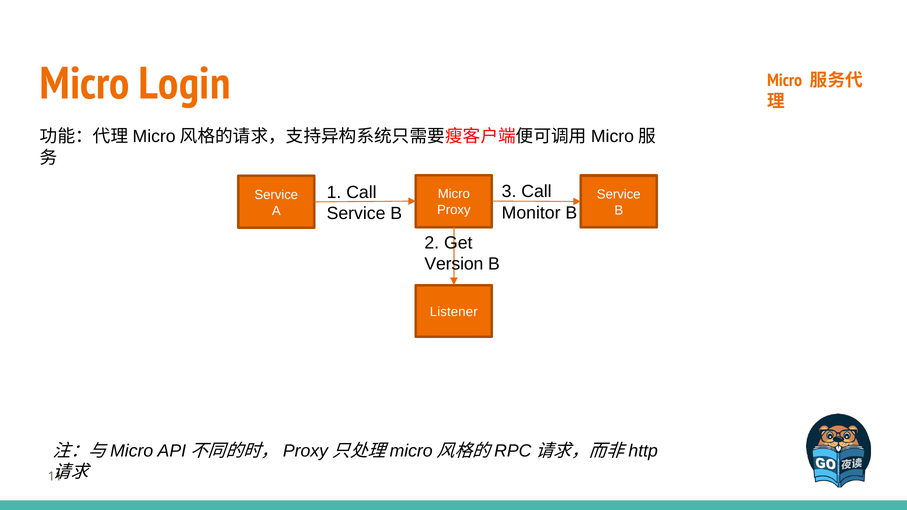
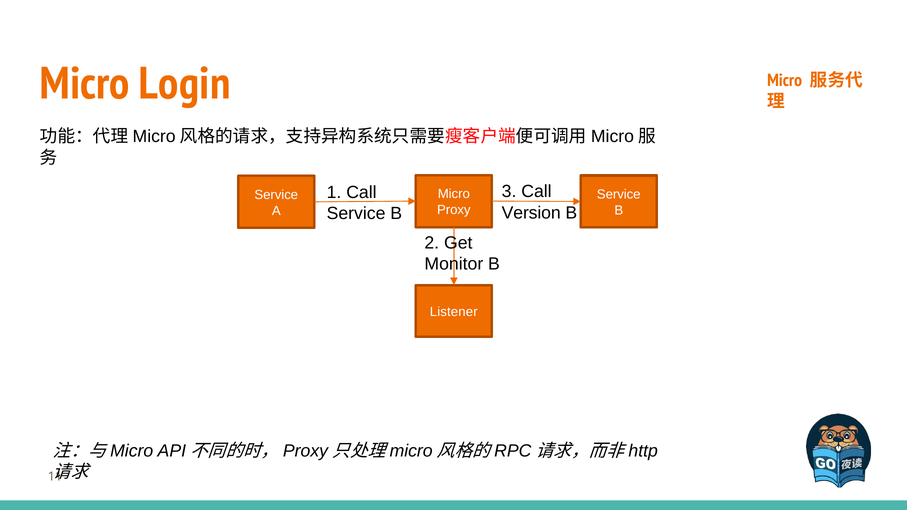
Monitor: Monitor -> Version (531, 213)
Version: Version -> Monitor (454, 264)
